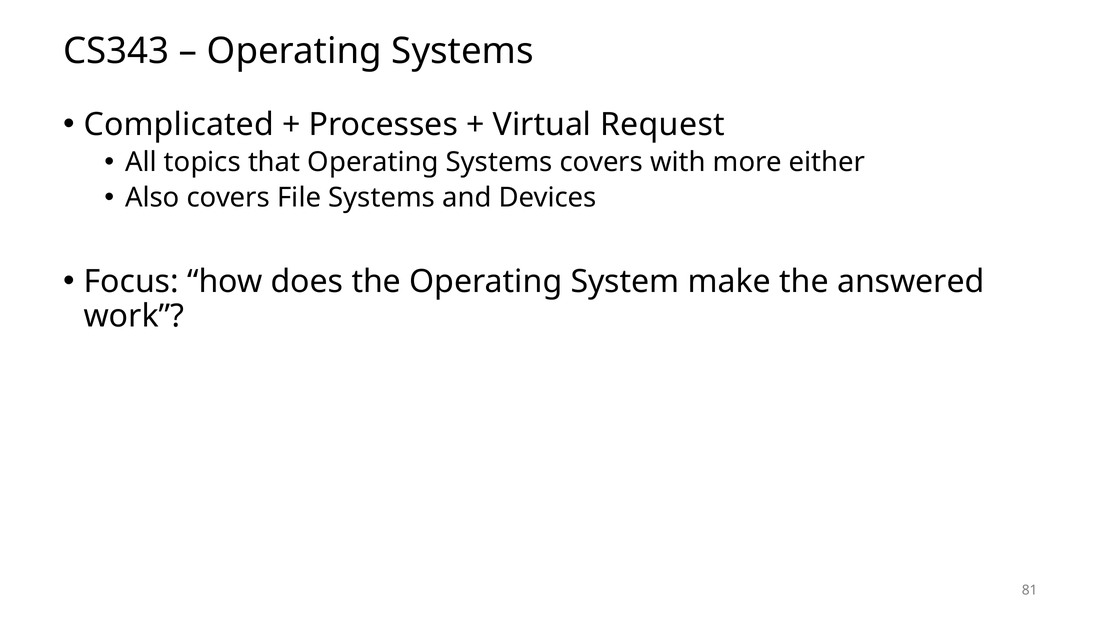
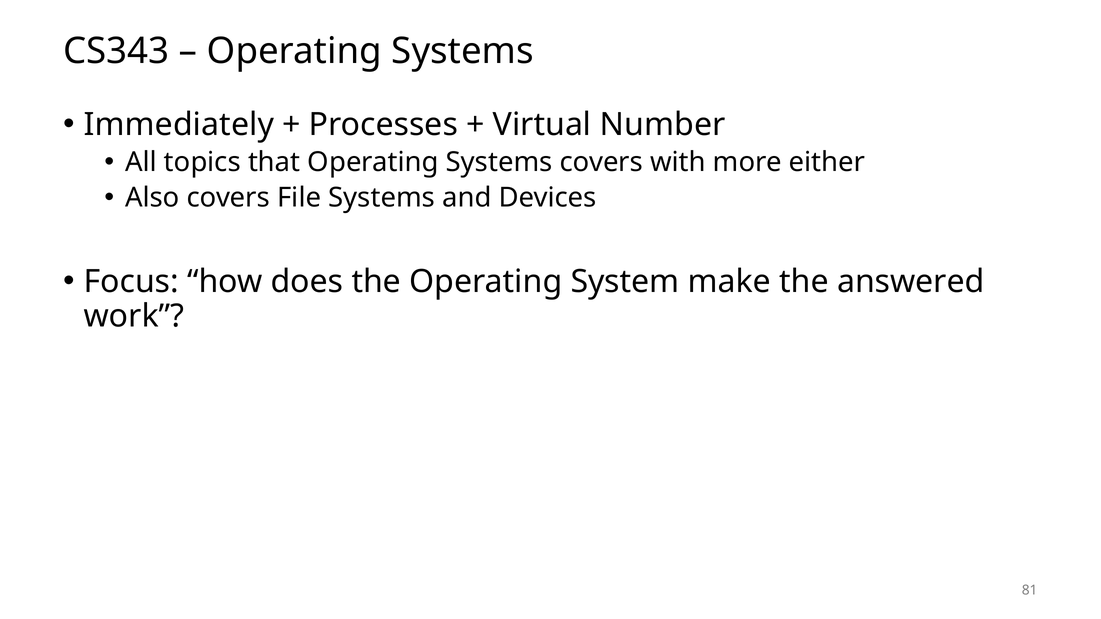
Complicated: Complicated -> Immediately (179, 125)
Request: Request -> Number (663, 125)
